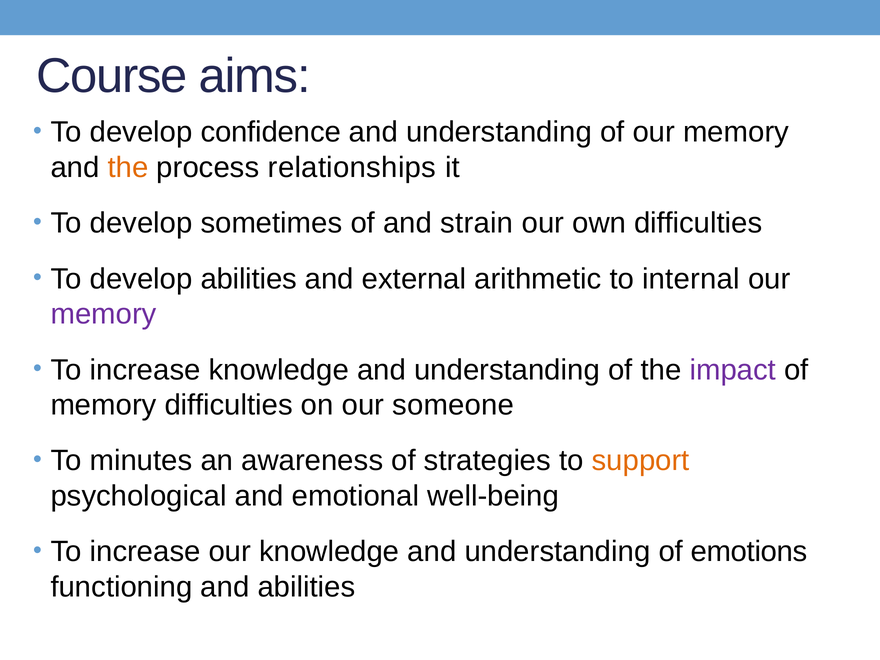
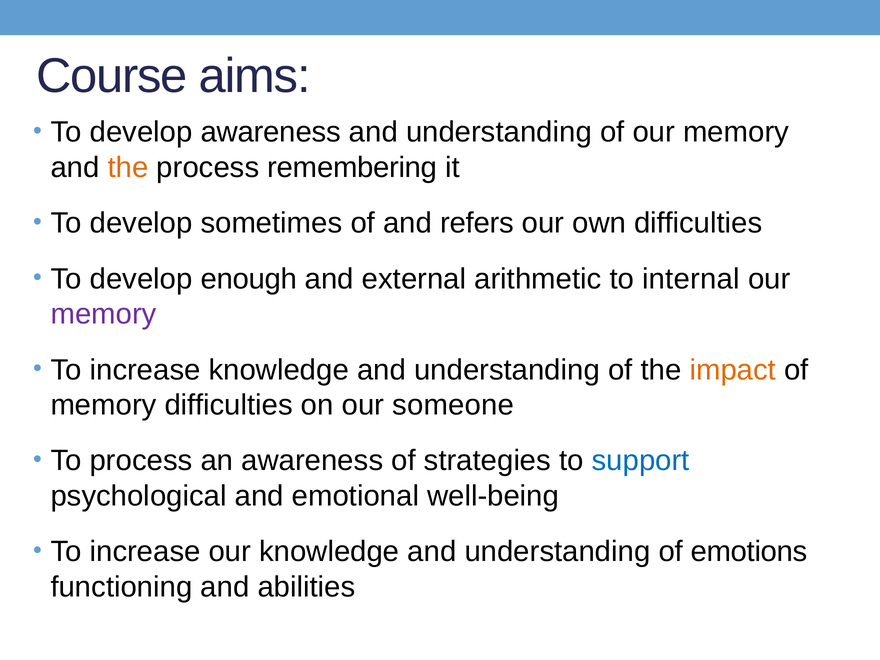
develop confidence: confidence -> awareness (271, 132)
relationships: relationships -> remembering (352, 167)
strain: strain -> refers (477, 223)
develop abilities: abilities -> enough (249, 279)
impact colour: purple -> orange (733, 370)
To minutes: minutes -> process (141, 461)
support colour: orange -> blue (641, 461)
